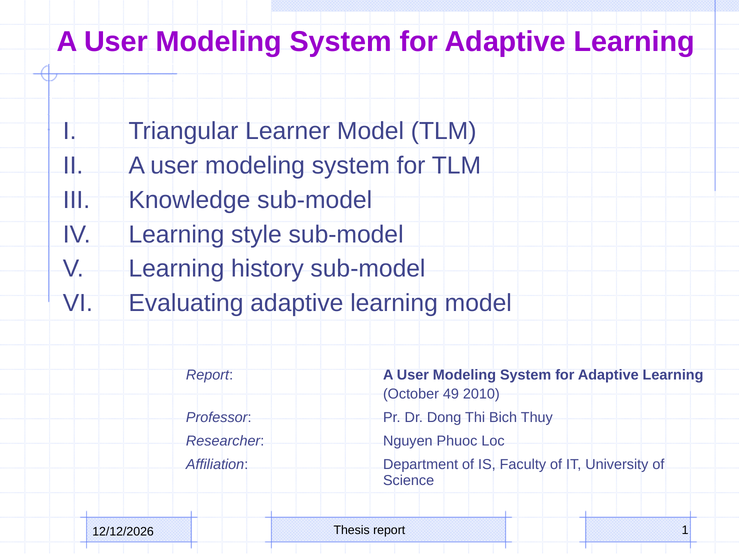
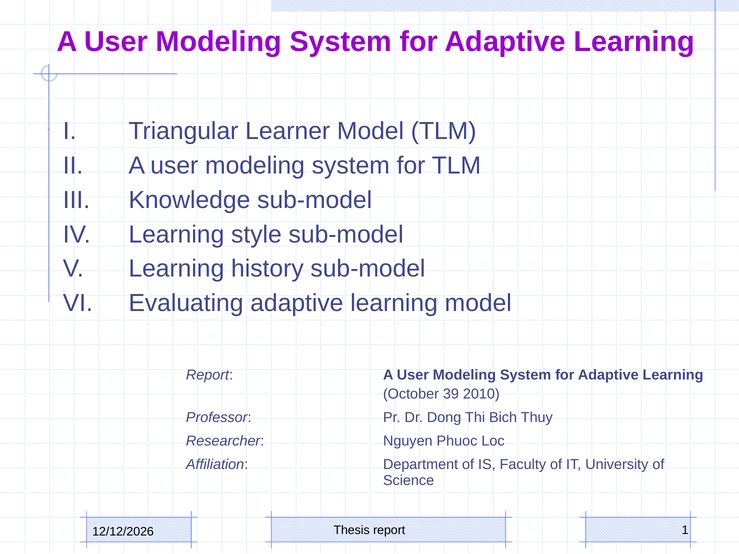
49: 49 -> 39 (451, 394)
